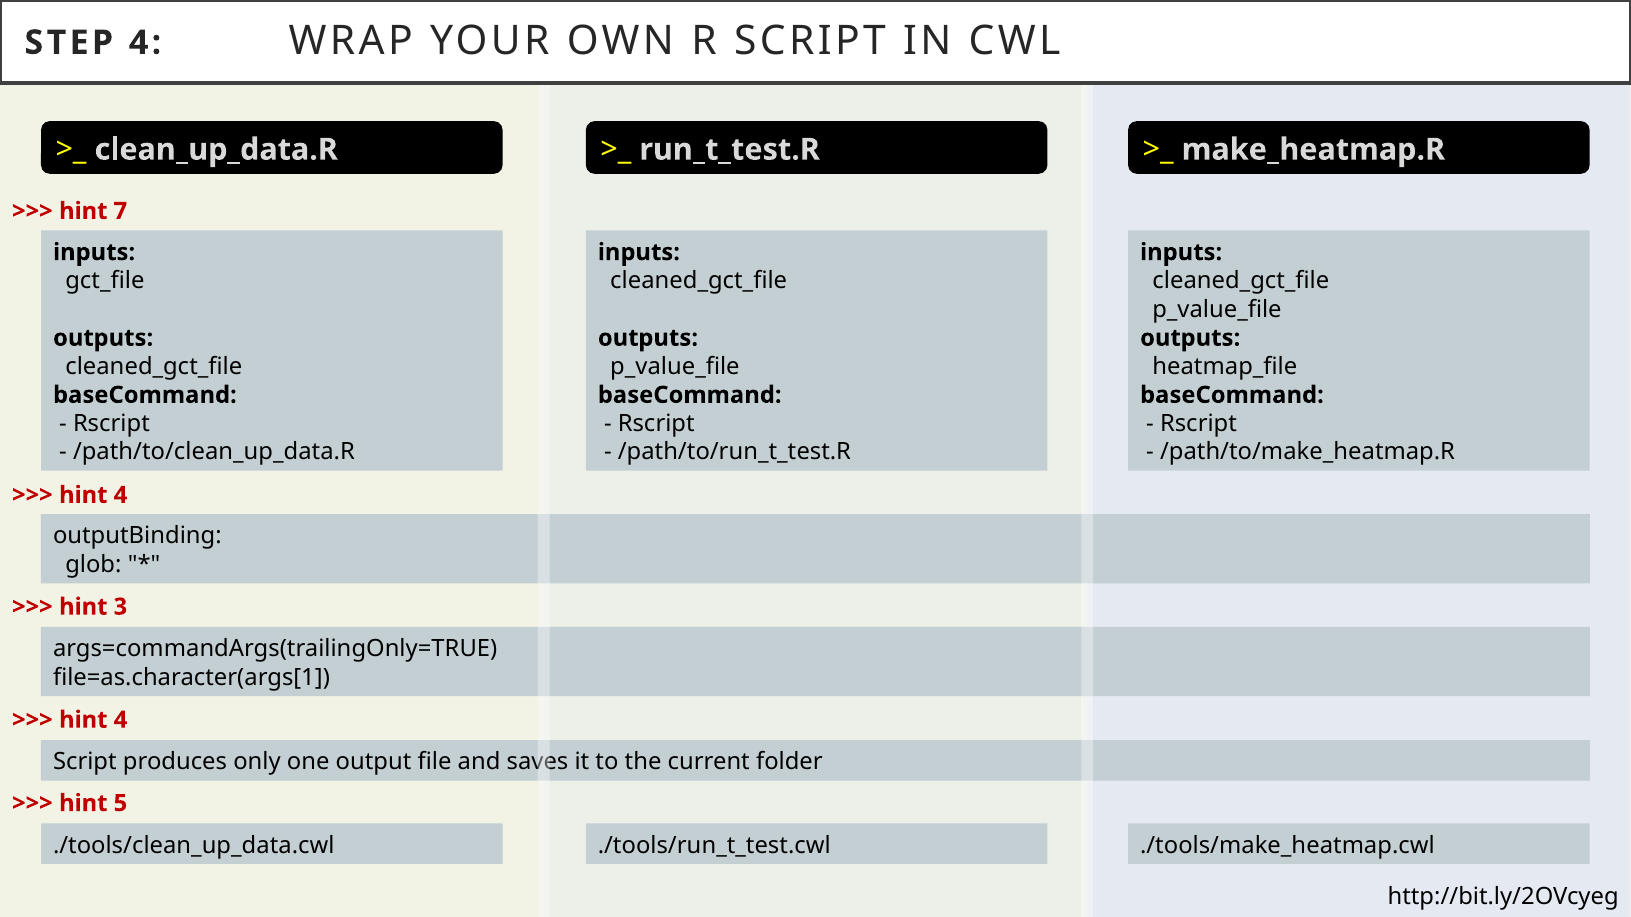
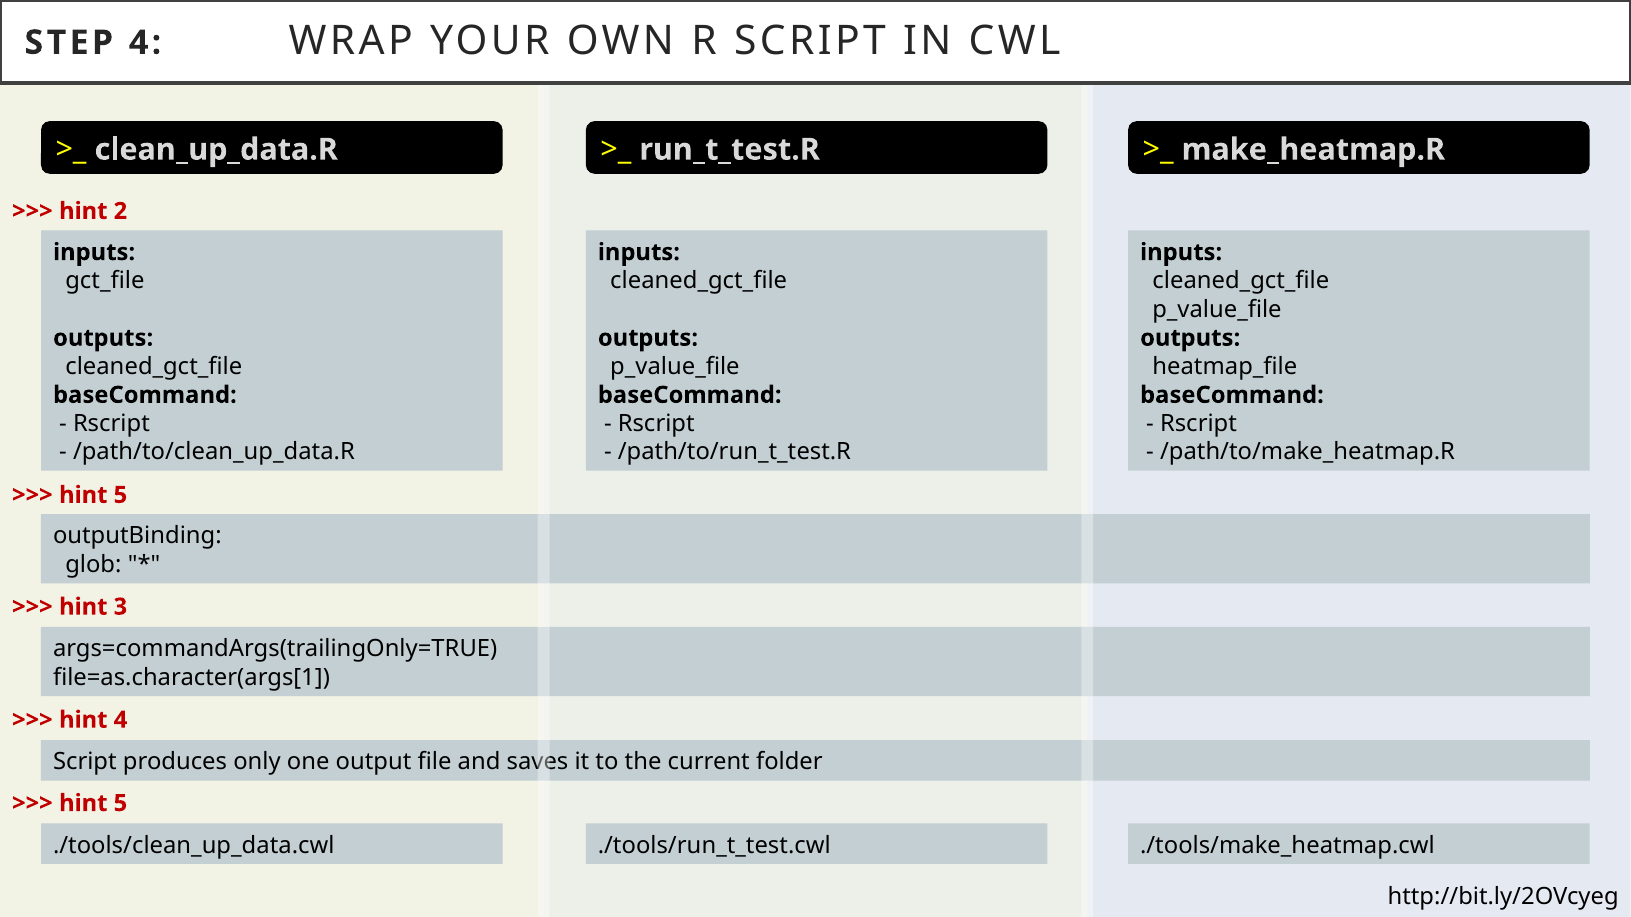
7: 7 -> 2 (120, 211)
4: 4 -> 5 (120, 495)
